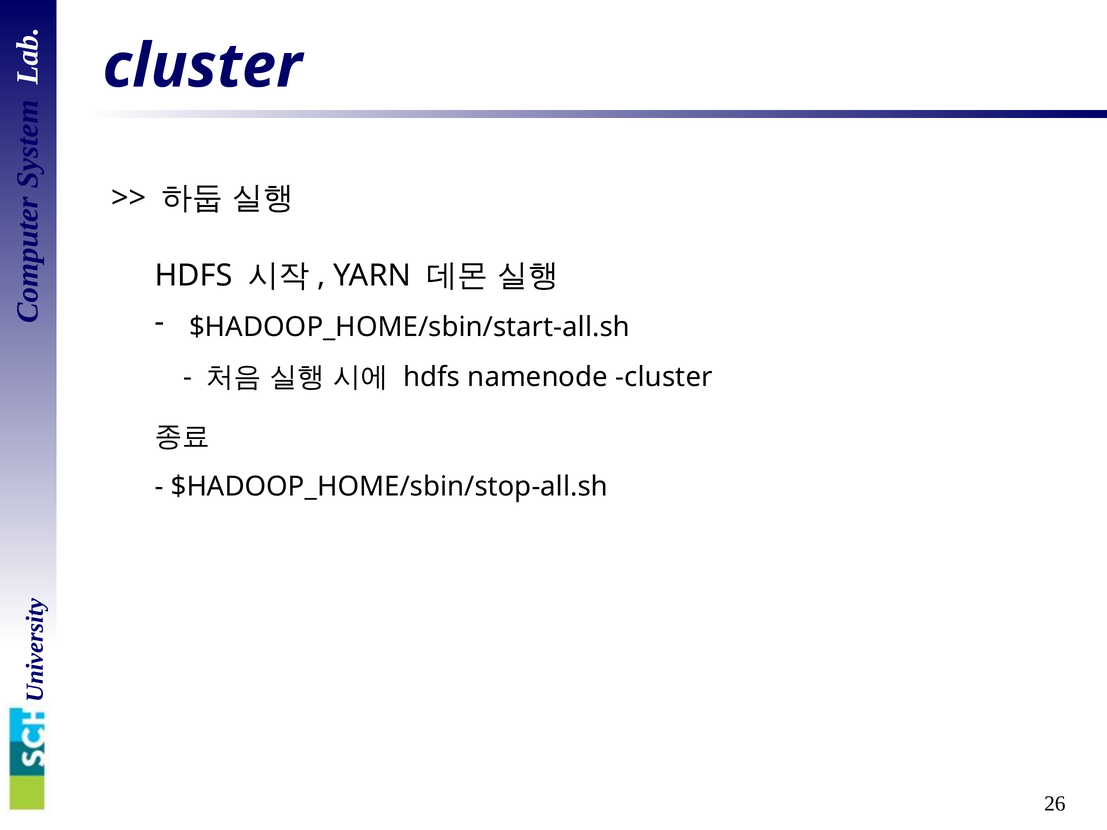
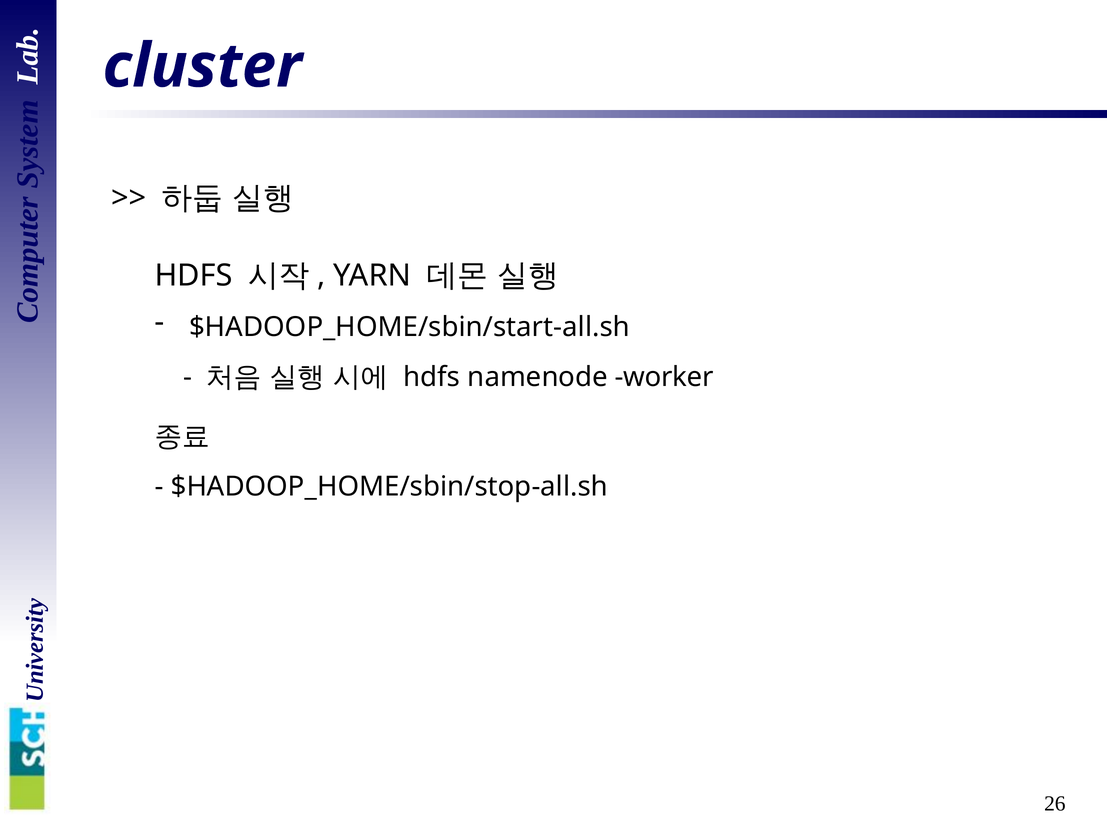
namenode cluster: cluster -> worker (664, 377)
